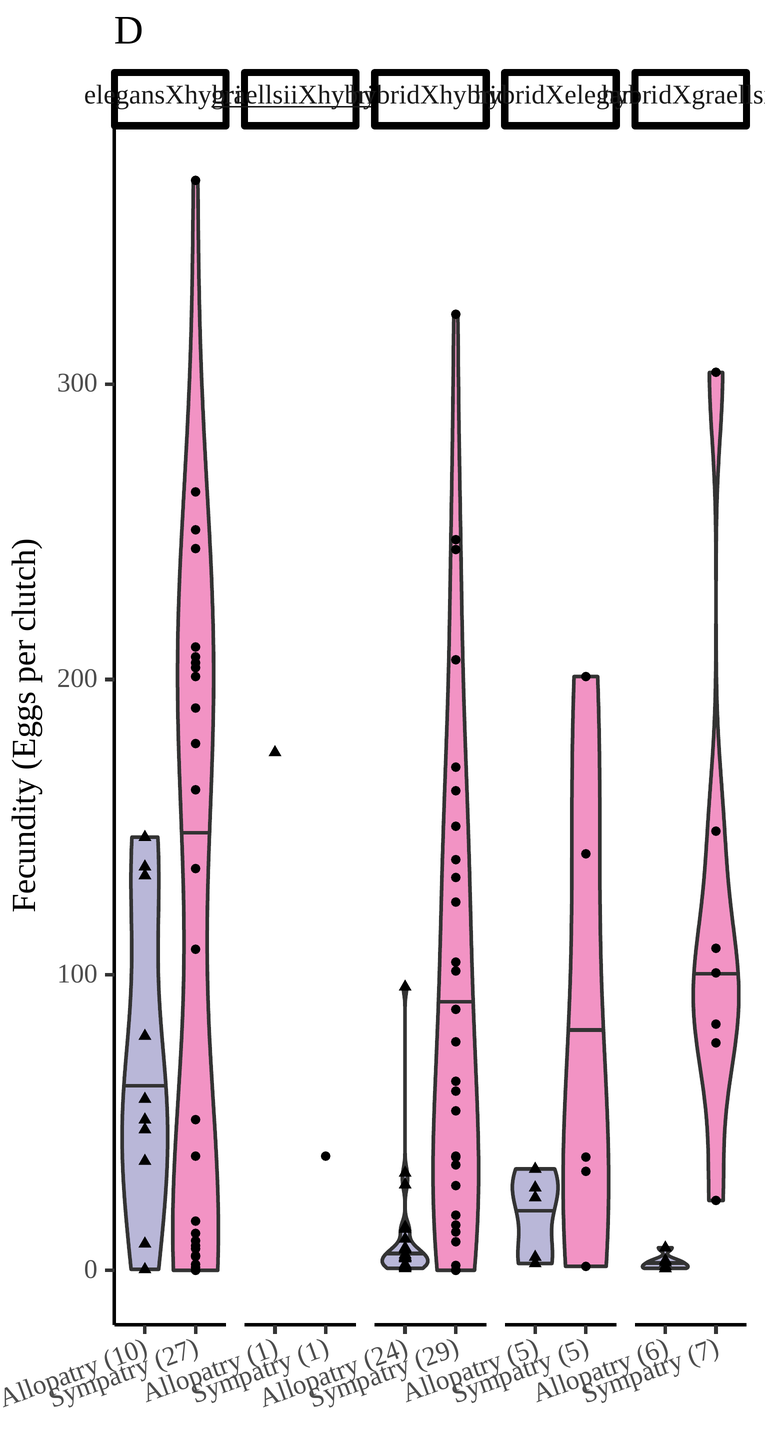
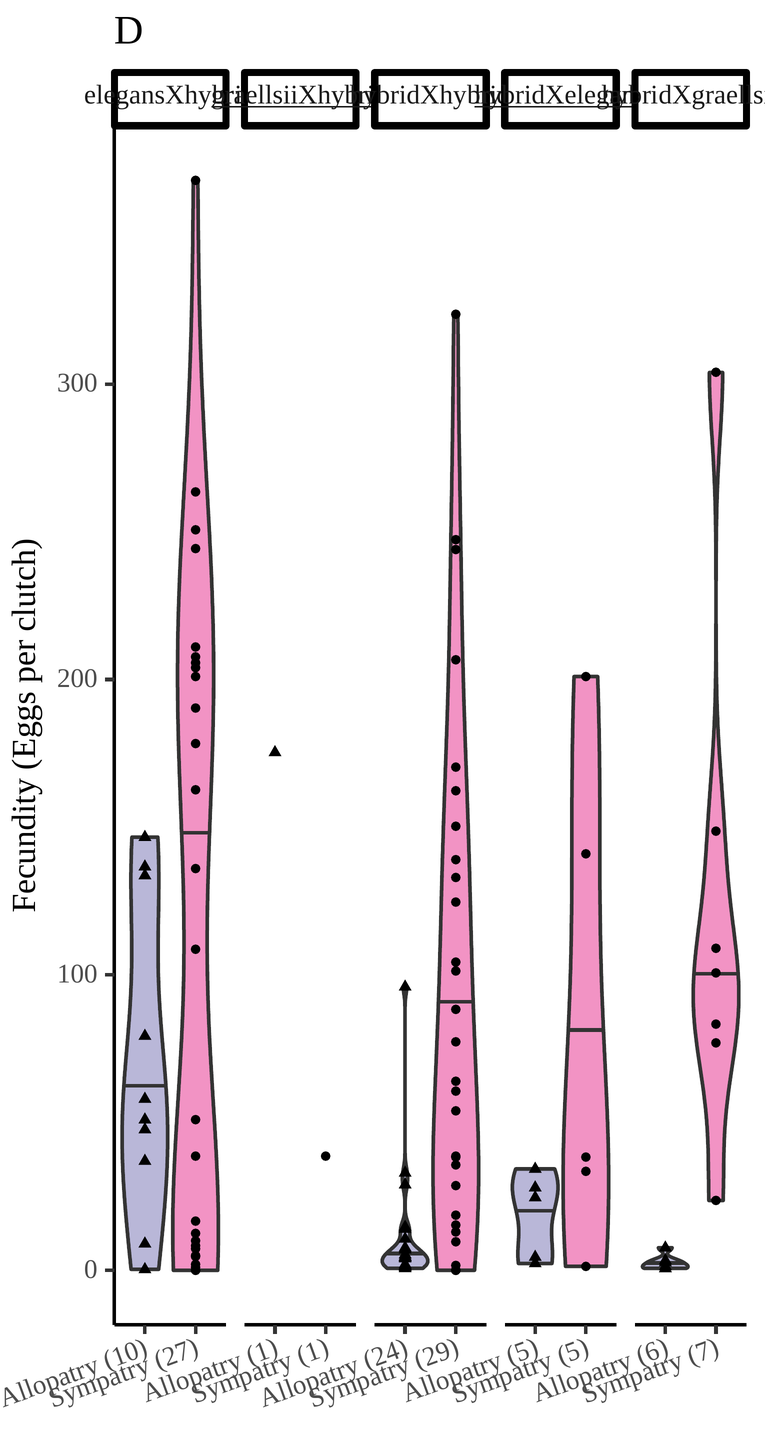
hybridXelegans underline: none -> present (560, 95)
